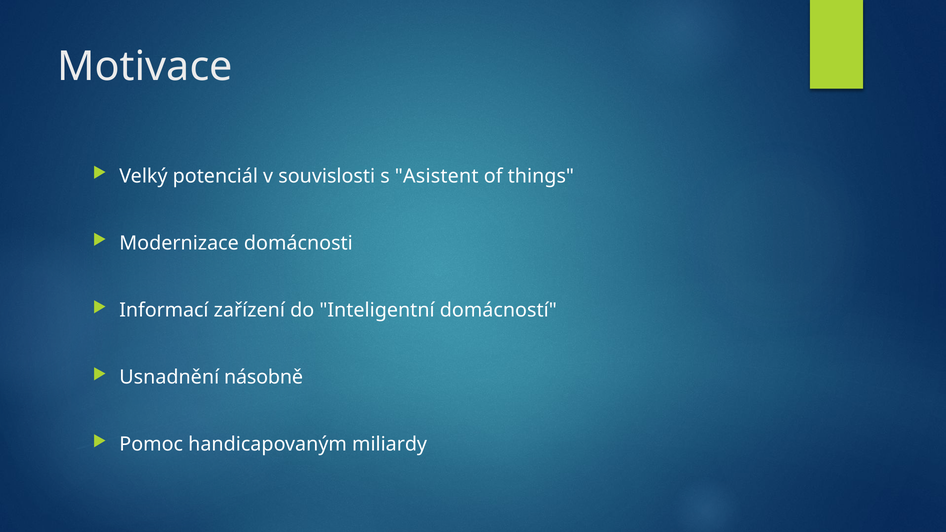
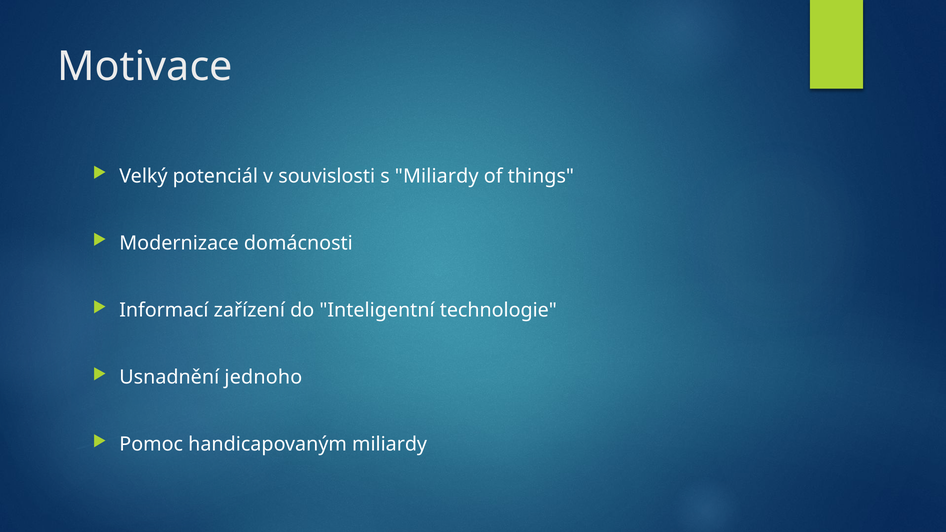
s Asistent: Asistent -> Miliardy (437, 176)
domácností: domácností -> technologie (498, 310)
násobně: násobně -> jednoho (263, 377)
